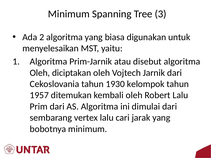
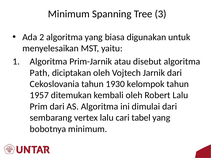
Oleh: Oleh -> Path (40, 73)
jarak: jarak -> tabel (141, 118)
